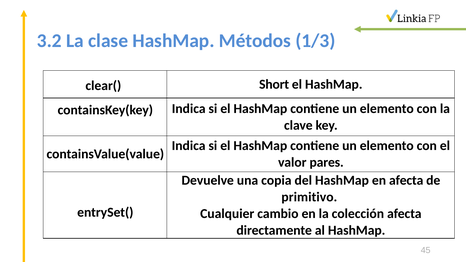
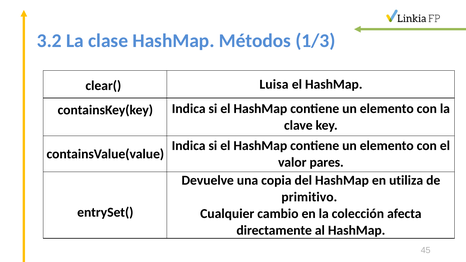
Short: Short -> Luisa (274, 84)
en afecta: afecta -> utiliza (406, 180)
